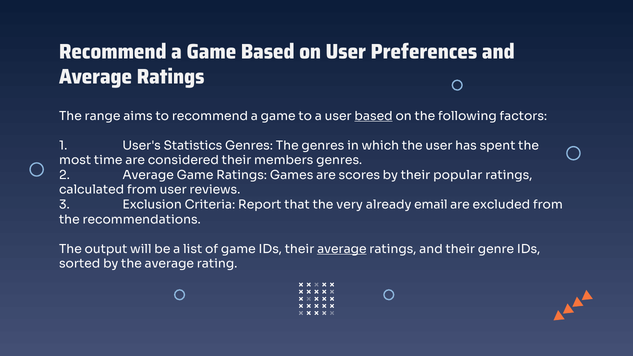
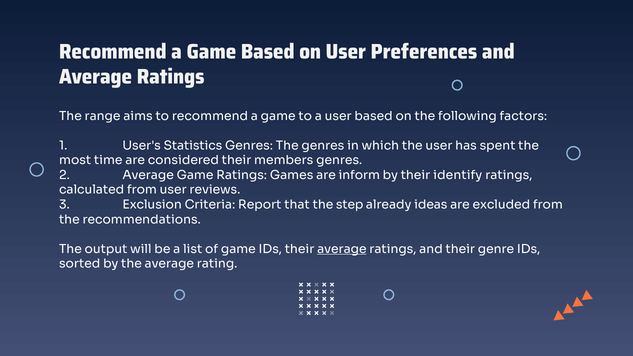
based underline: present -> none (374, 116)
scores: scores -> inform (359, 175)
popular: popular -> identify (458, 175)
very: very -> step (350, 205)
email: email -> ideas (431, 205)
